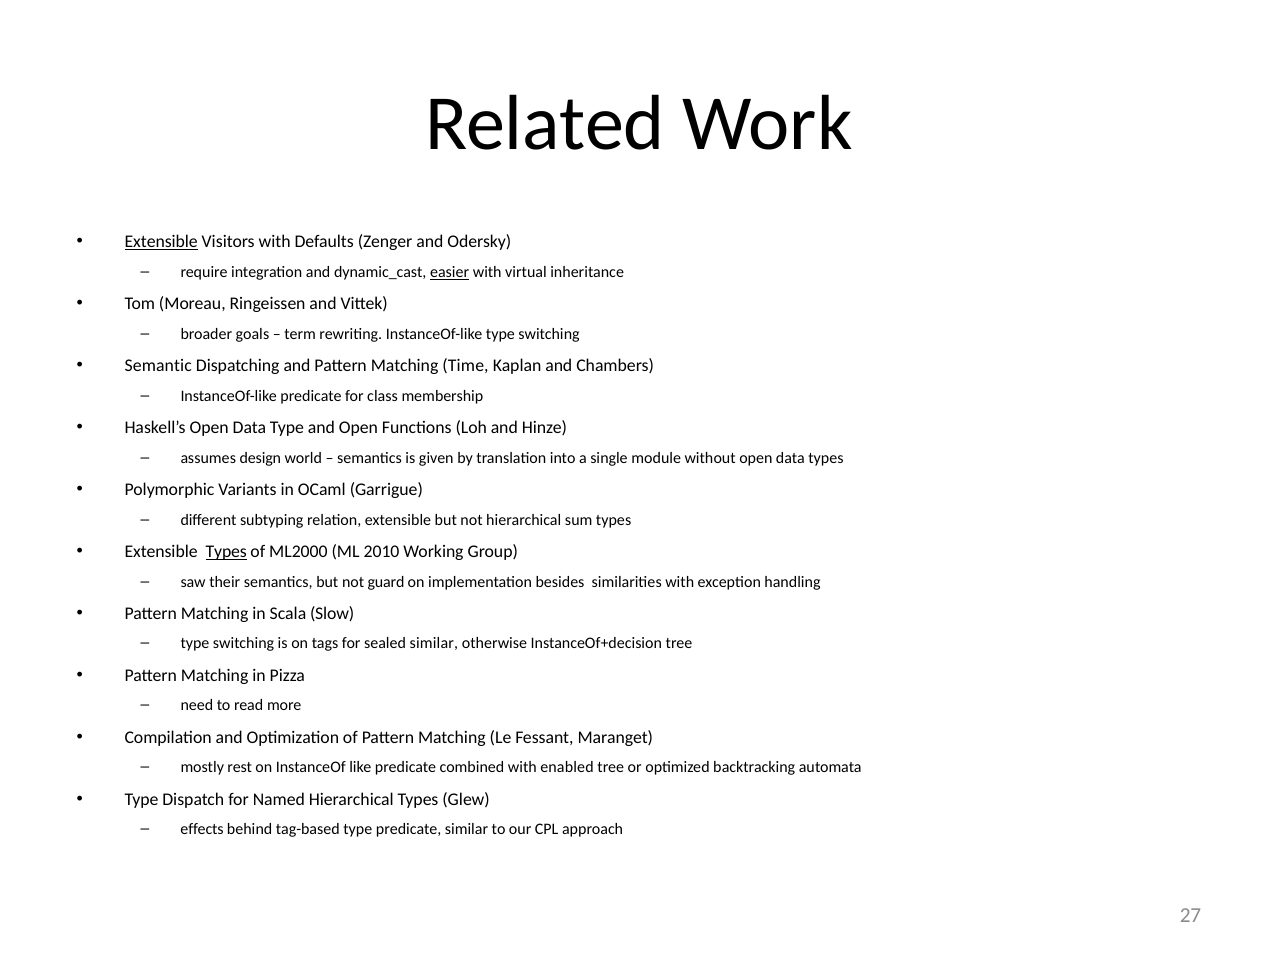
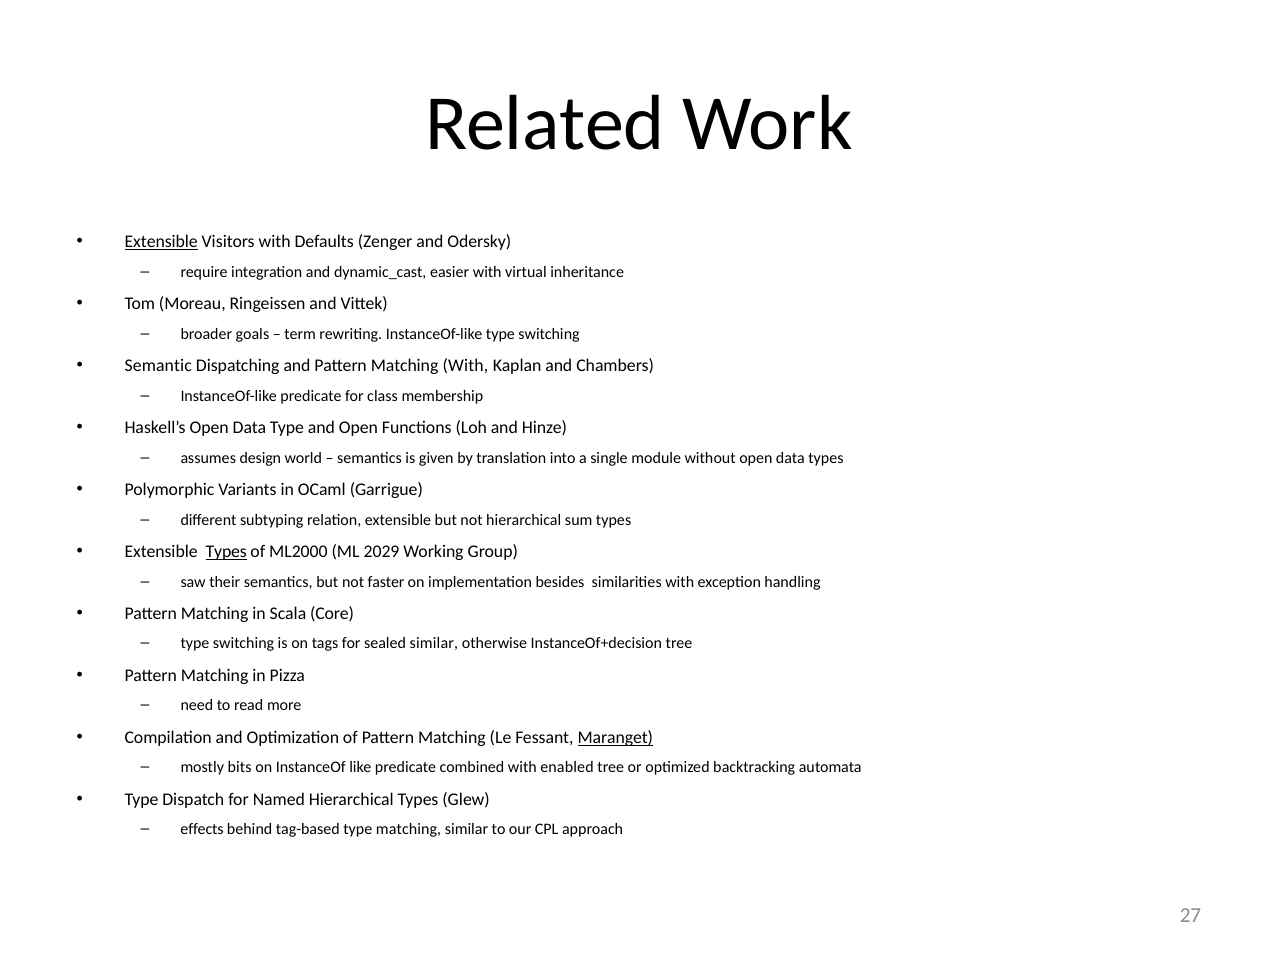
easier underline: present -> none (450, 272)
Matching Time: Time -> With (466, 366)
2010: 2010 -> 2029 (382, 551)
guard: guard -> faster (386, 581)
Slow: Slow -> Core (332, 613)
Maranget underline: none -> present (615, 737)
rest: rest -> bits (240, 767)
type predicate: predicate -> matching (409, 829)
